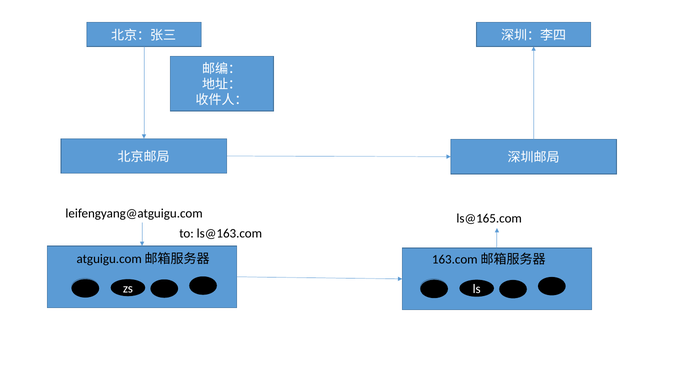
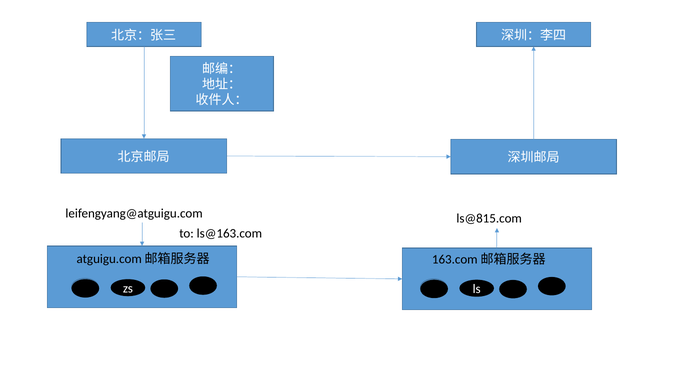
ls@165.com: ls@165.com -> ls@815.com (489, 219)
